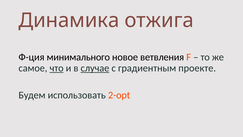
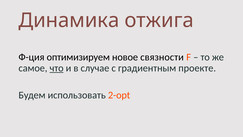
минимального: минимального -> оптимизируем (78, 57)
ветвления: ветвления -> связности (162, 57)
случае underline: present -> none (95, 68)
